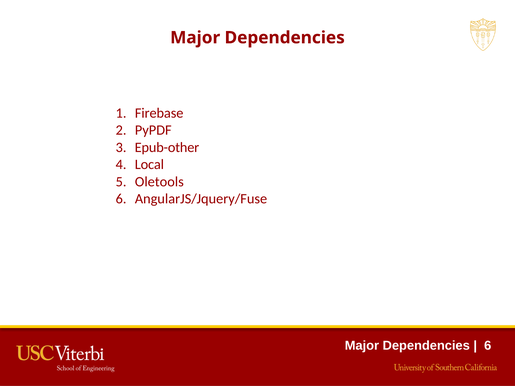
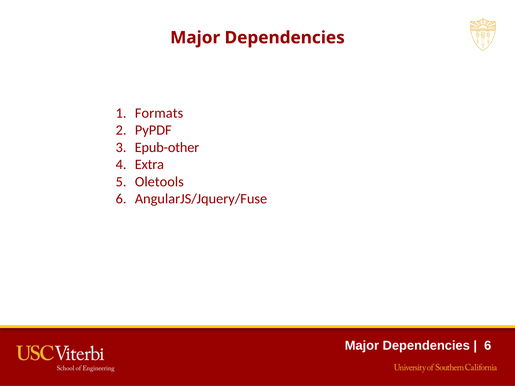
Firebase: Firebase -> Formats (159, 113)
Local: Local -> Extra (149, 165)
